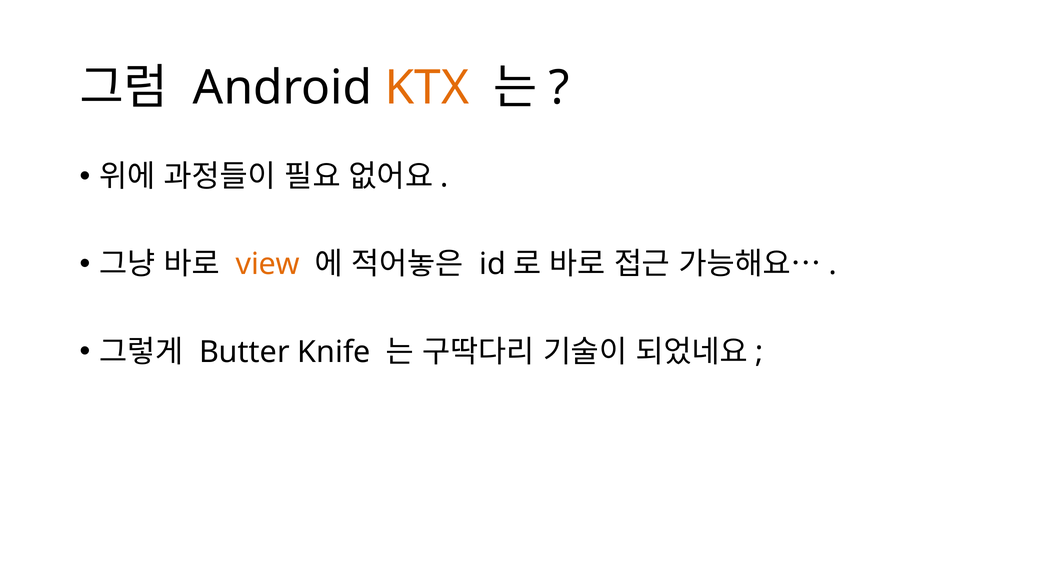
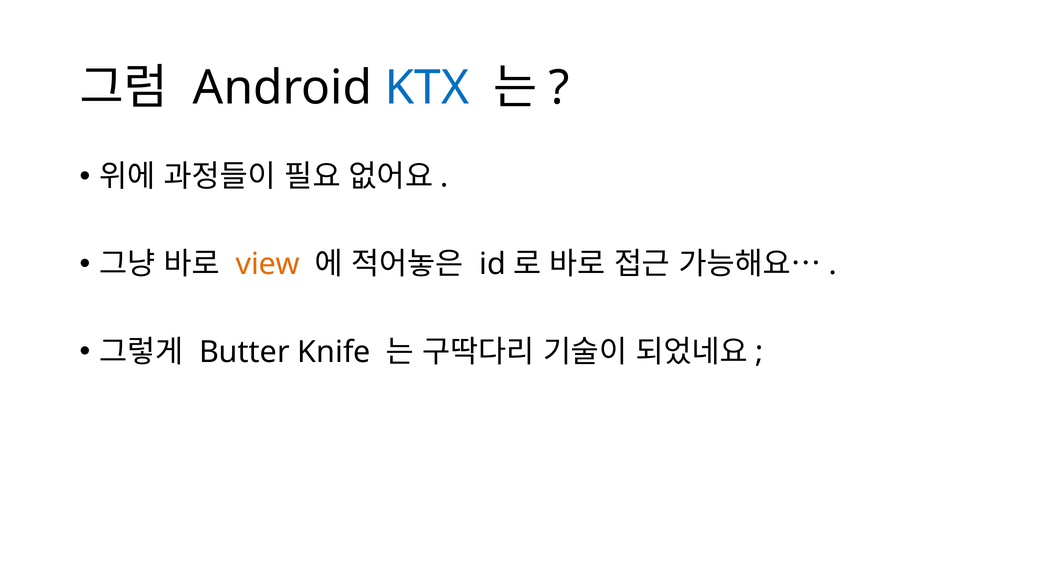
KTX colour: orange -> blue (427, 88)
